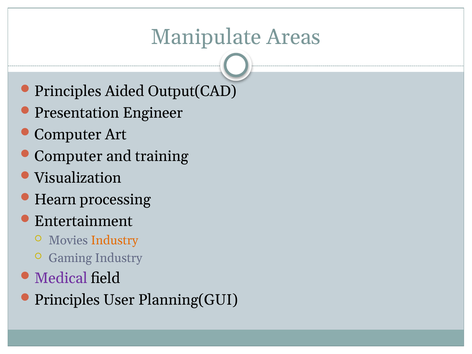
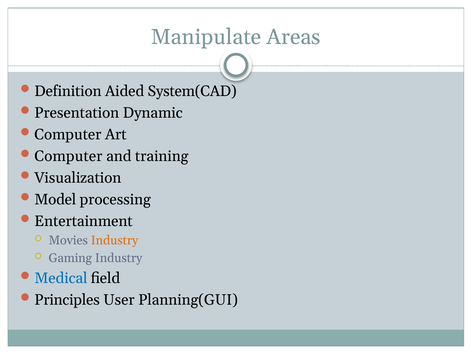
Principles: Principles -> Definition (68, 91)
Output(CAD: Output(CAD -> System(CAD (192, 91)
Engineer: Engineer -> Dynamic (153, 113)
Hearn: Hearn -> Model (55, 199)
Medical colour: purple -> blue (61, 278)
